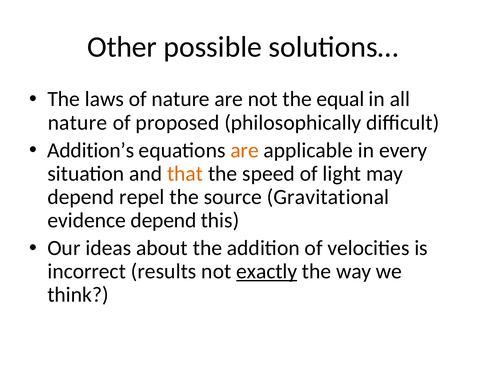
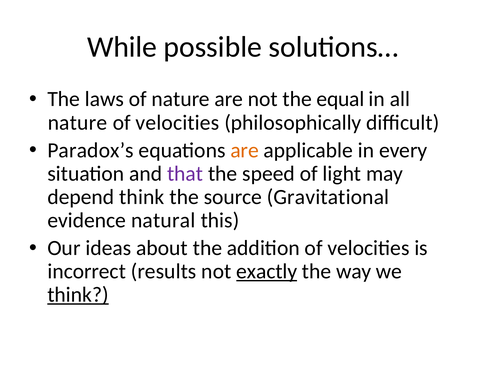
Other: Other -> While (122, 47)
proposed: proposed -> velocities (177, 122)
Addition’s: Addition’s -> Paradox’s (91, 150)
that colour: orange -> purple (185, 173)
depend repel: repel -> think (142, 197)
evidence depend: depend -> natural (163, 220)
think underline: none -> present (78, 294)
